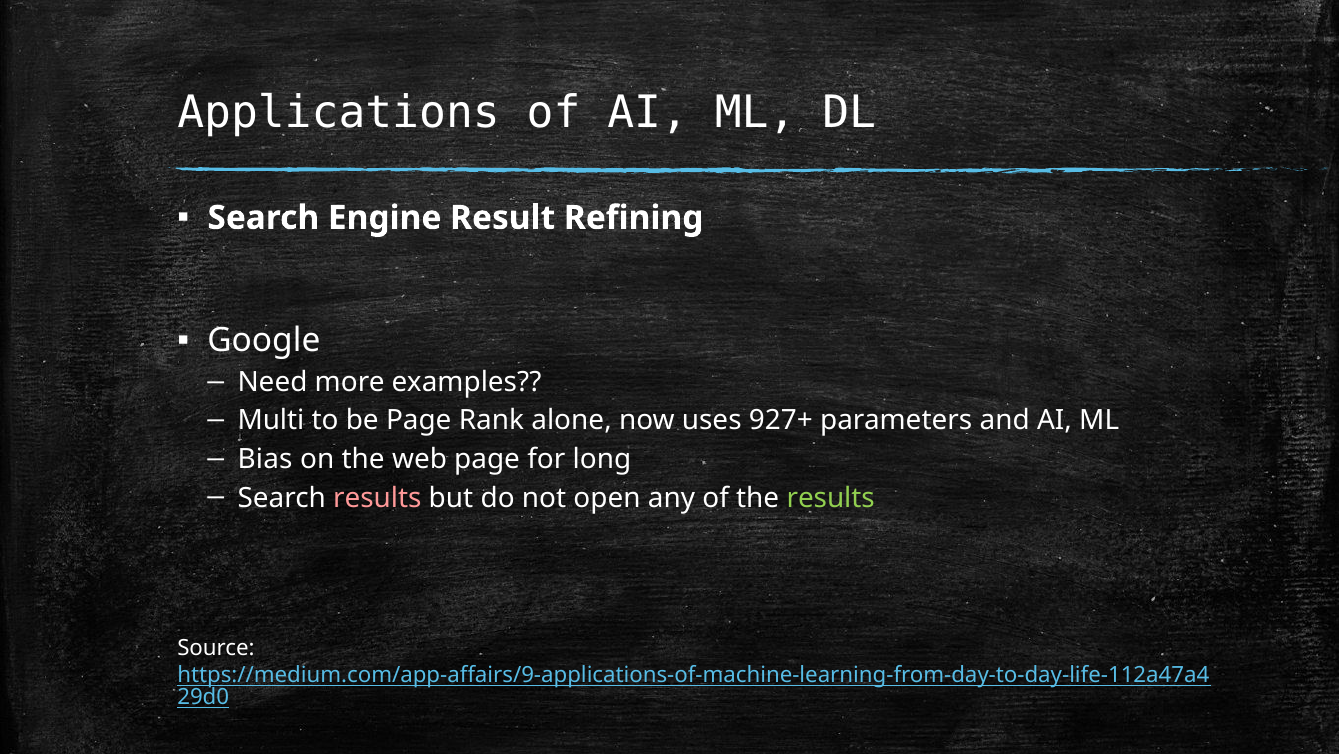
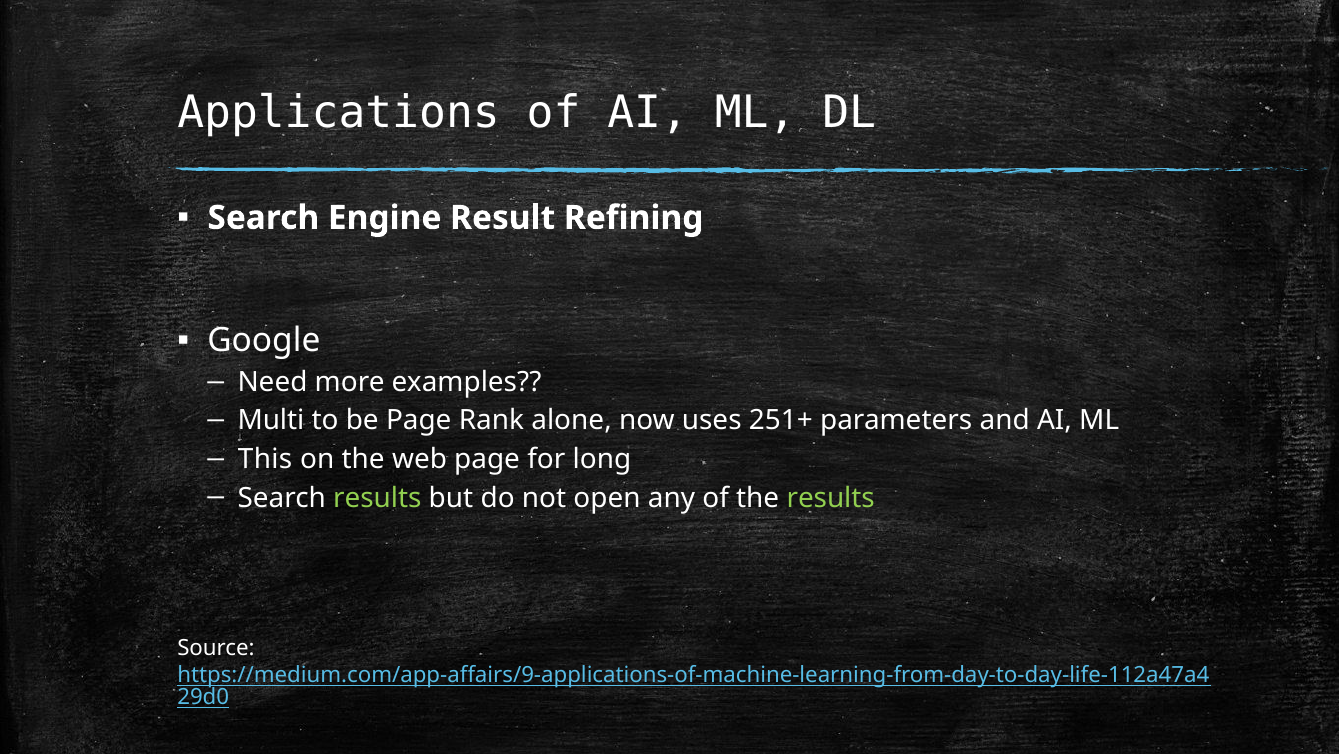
927+: 927+ -> 251+ (781, 420)
Bias: Bias -> This (265, 459)
results colour: pink -> light green (377, 497)
